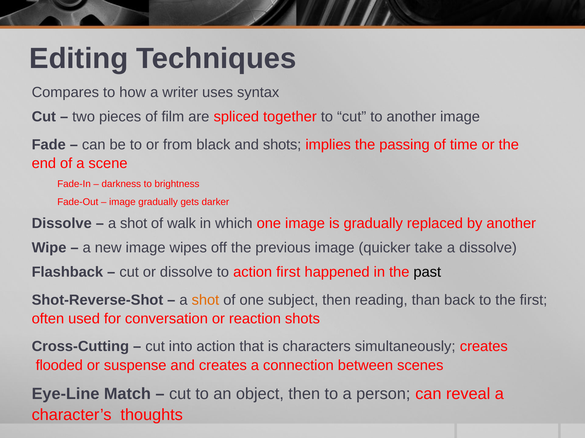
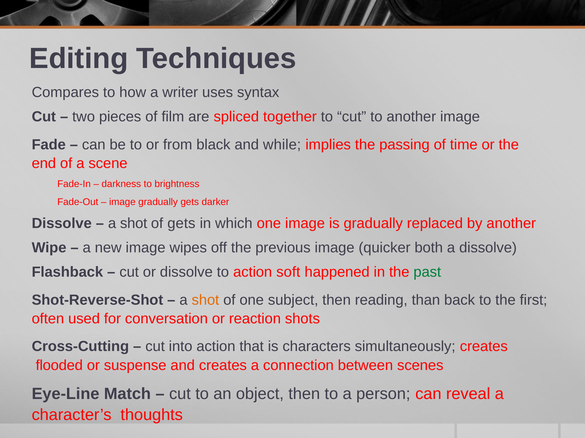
and shots: shots -> while (282, 145)
of walk: walk -> gets (181, 224)
take: take -> both (429, 248)
action first: first -> soft (288, 273)
past colour: black -> green (427, 273)
